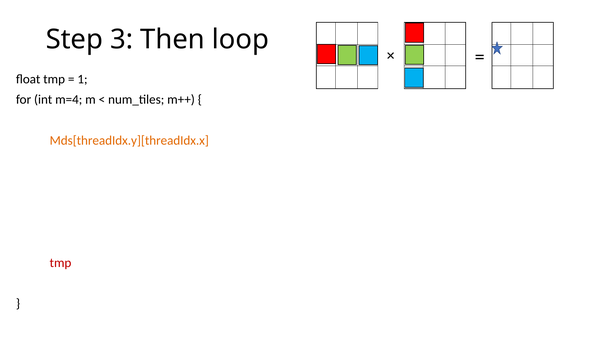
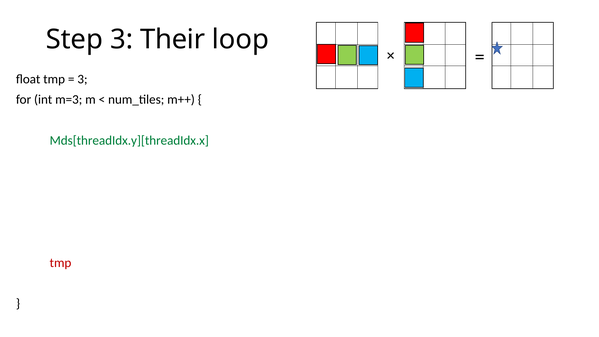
Then: Then -> Their (173, 40)
1: 1 -> 3 (82, 79)
m=4: m=4 -> m=3 (69, 100)
Mds[threadIdx.y][threadIdx.x colour: orange -> green (129, 140)
